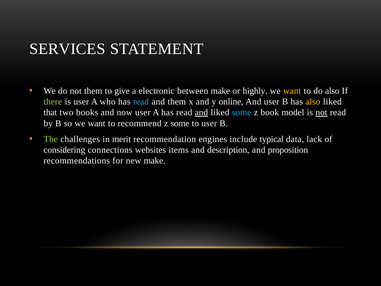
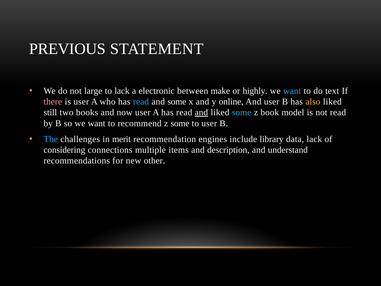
SERVICES: SERVICES -> PREVIOUS (68, 49)
not them: them -> large (93, 91)
to give: give -> lack (122, 91)
want colour: yellow -> light blue (292, 91)
do also: also -> text (332, 91)
there colour: light green -> pink (53, 102)
and them: them -> some (177, 102)
that: that -> still (50, 112)
not underline: present -> none (321, 112)
The colour: light green -> light blue (51, 139)
typical: typical -> library (272, 139)
websites: websites -> multiple (150, 150)
proposition: proposition -> understand (288, 150)
new make: make -> other (154, 161)
